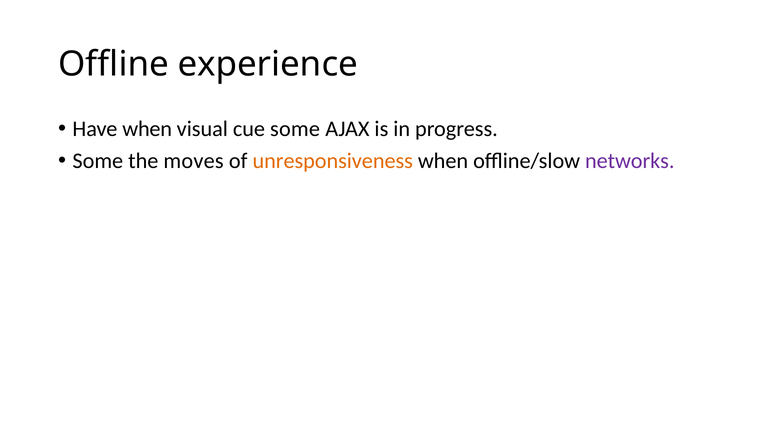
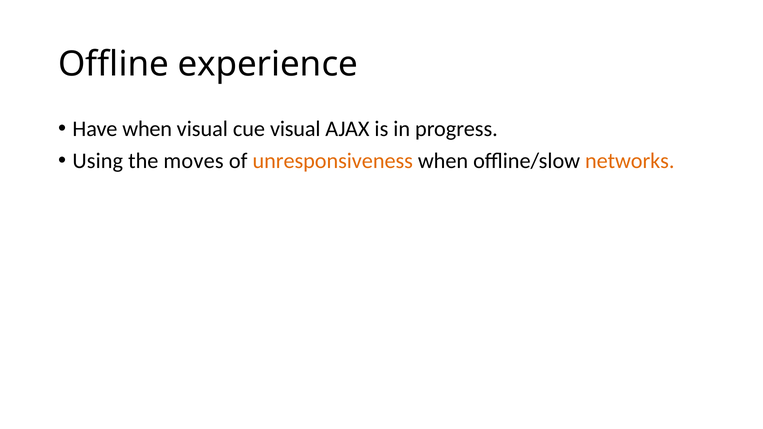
cue some: some -> visual (295, 129)
Some: Some -> Using (98, 161)
networks colour: purple -> orange (630, 161)
